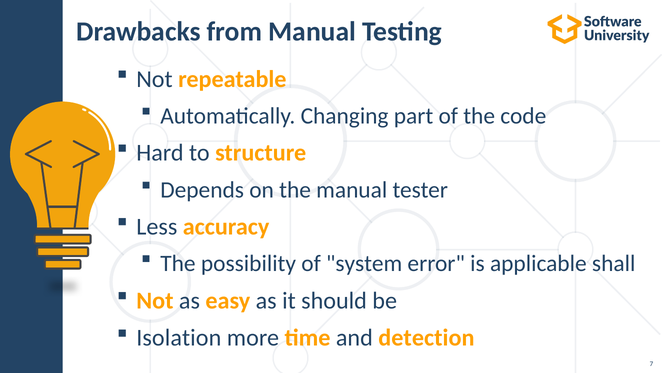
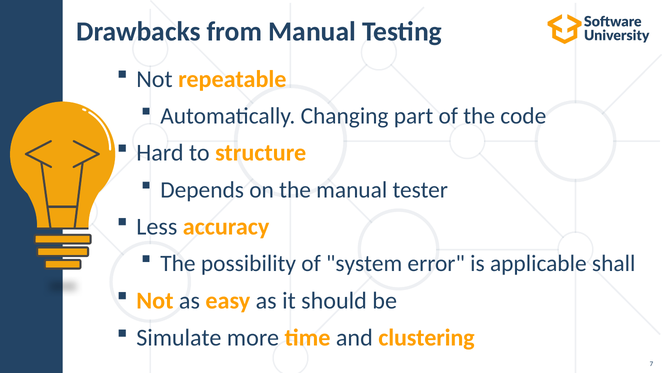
Isolation: Isolation -> Simulate (179, 337)
detection: detection -> clustering (427, 337)
